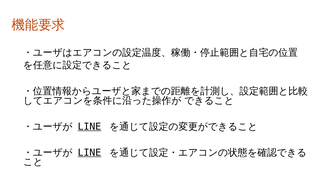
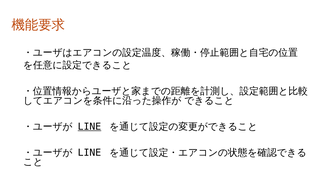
LINE underline: present -> none (89, 153)
